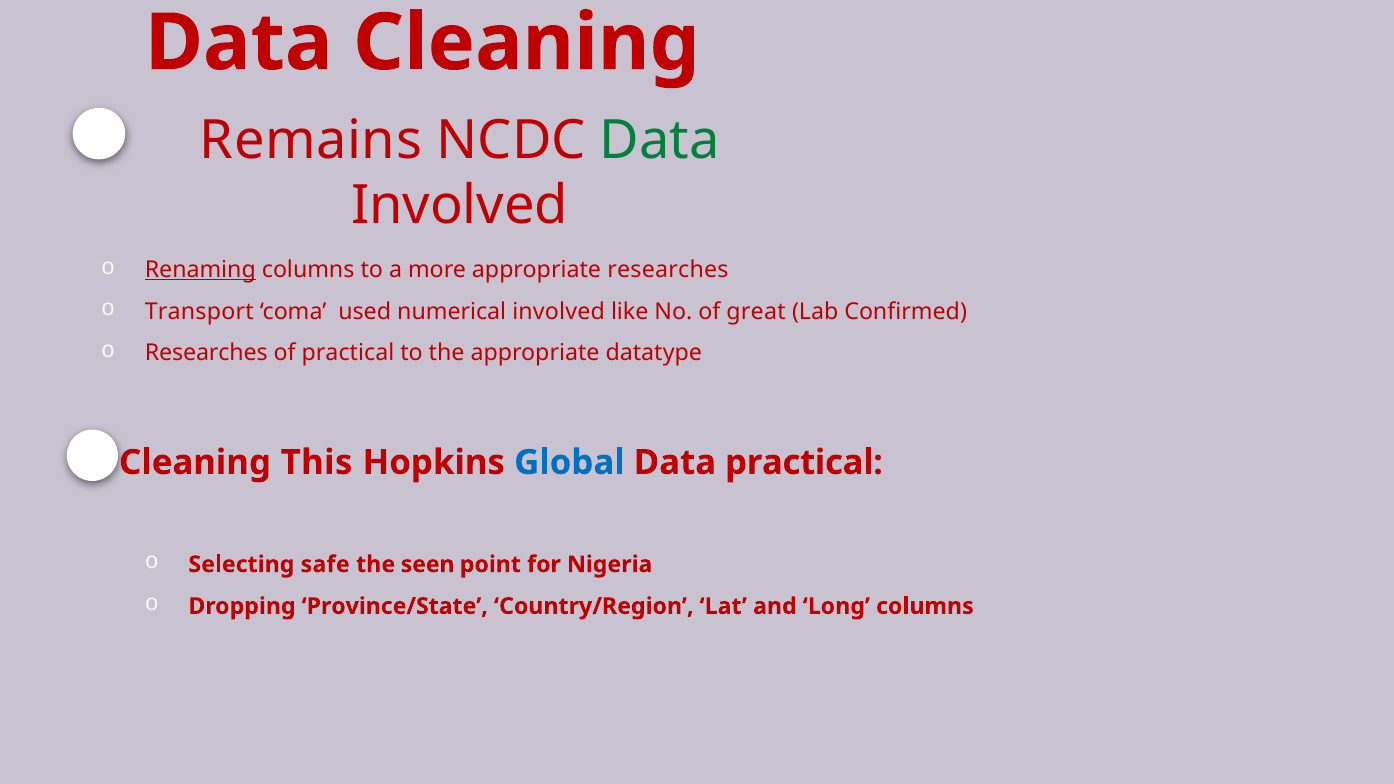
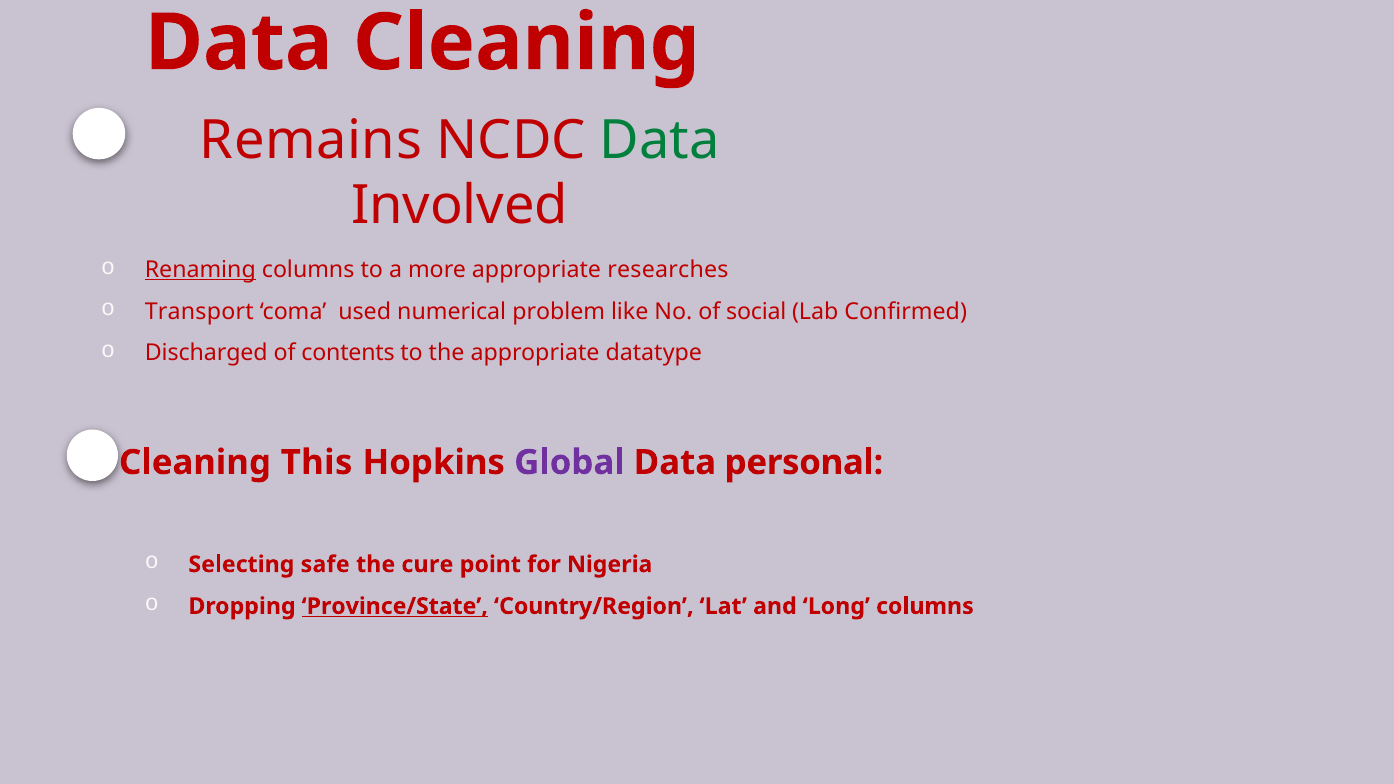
numerical involved: involved -> problem (559, 311)
great: great -> social (756, 311)
Researches: Researches -> Discharged (206, 353)
of practical: practical -> contents (348, 353)
Global colour: blue -> purple (569, 463)
Data practical: practical -> personal (804, 463)
seen: seen -> cure (427, 565)
Province/State underline: none -> present (395, 606)
